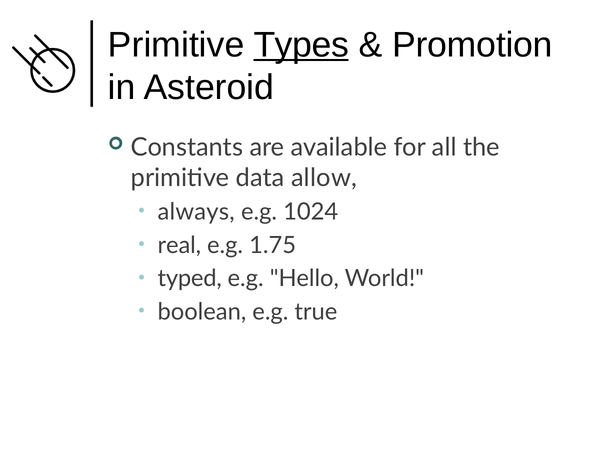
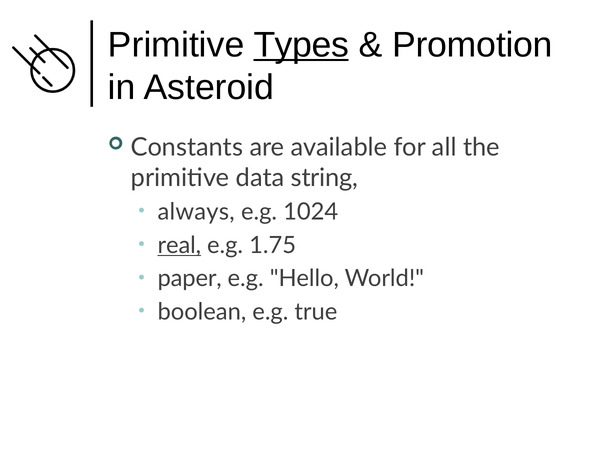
allow: allow -> string (324, 178)
real underline: none -> present (179, 245)
typed: typed -> paper (190, 279)
